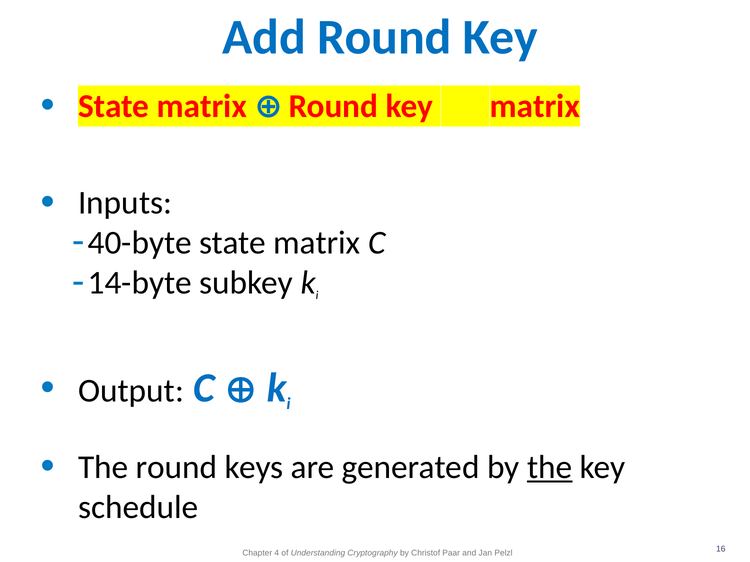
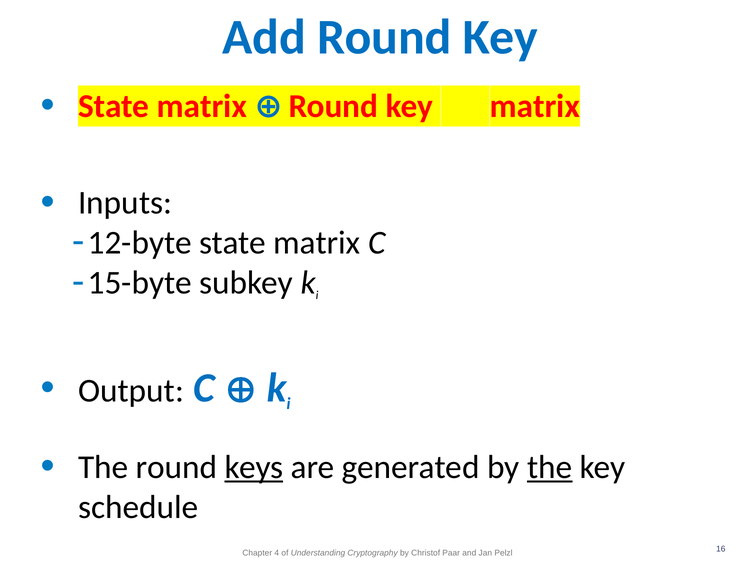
40-byte: 40-byte -> 12-byte (140, 243)
14-byte: 14-byte -> 15-byte (140, 283)
keys underline: none -> present (254, 468)
